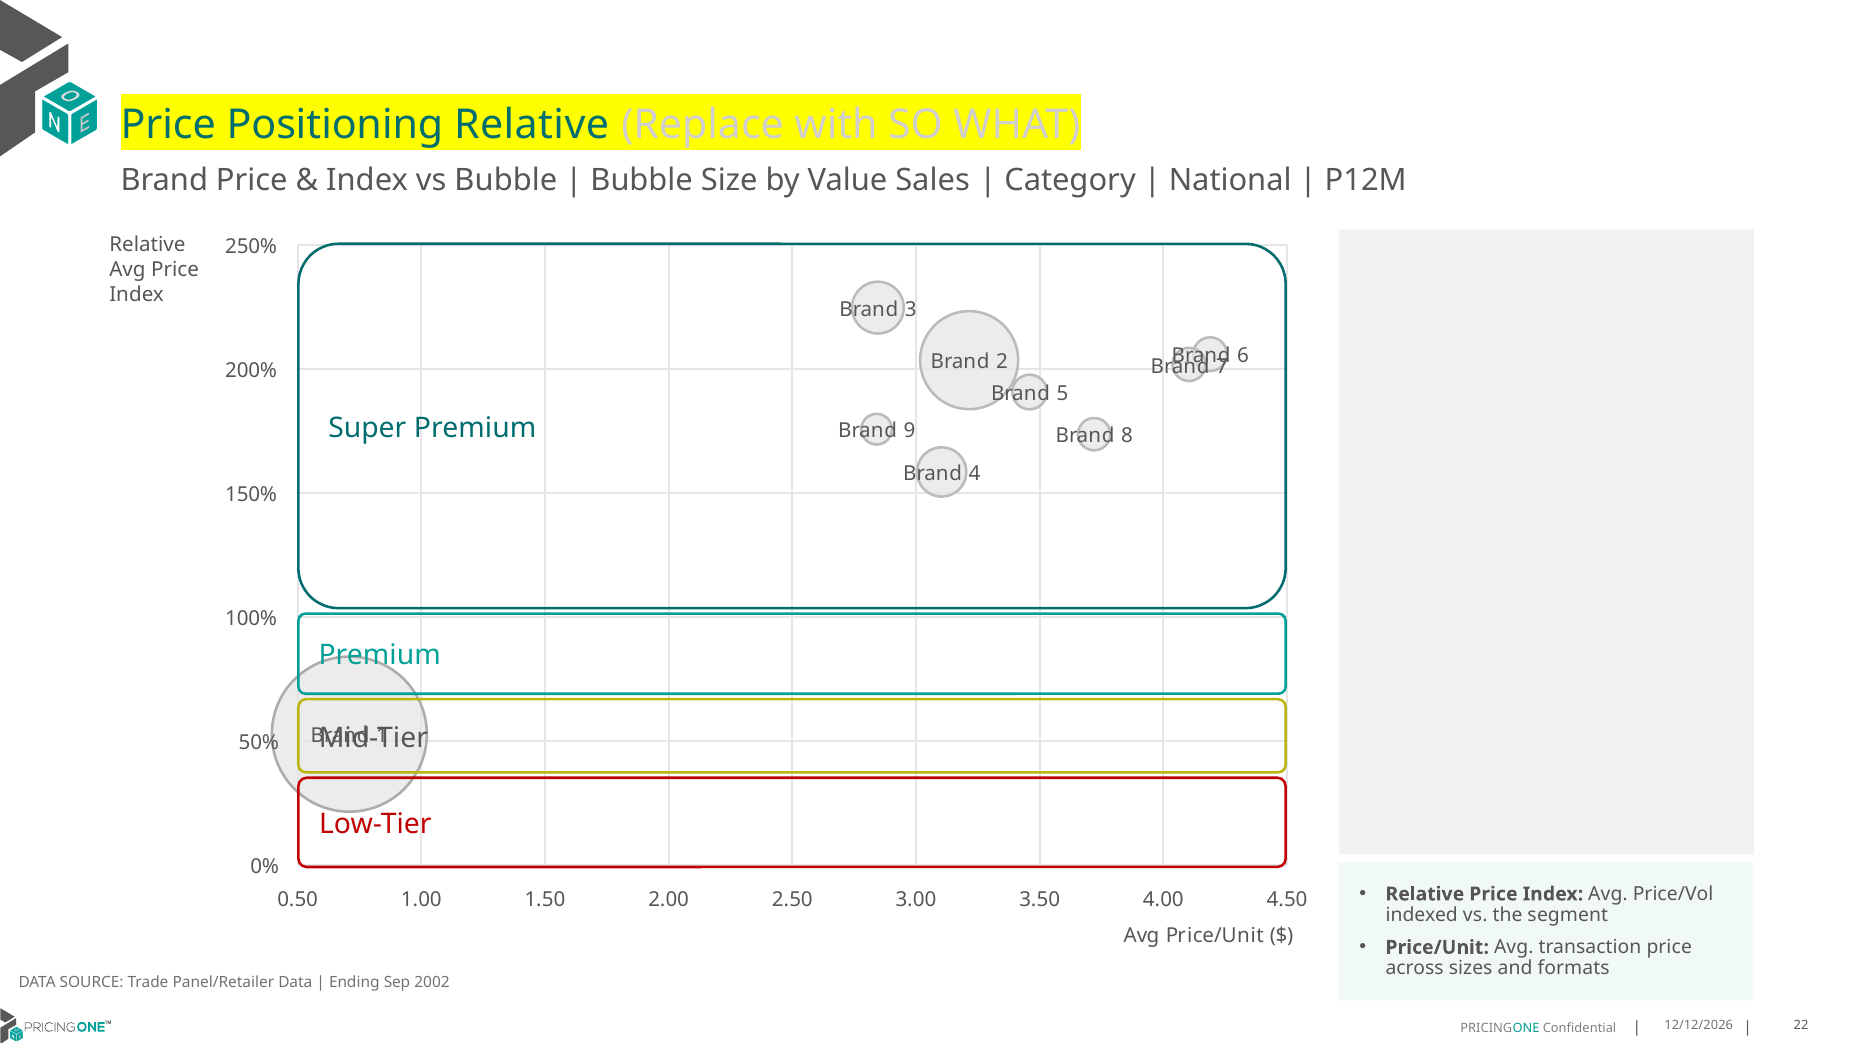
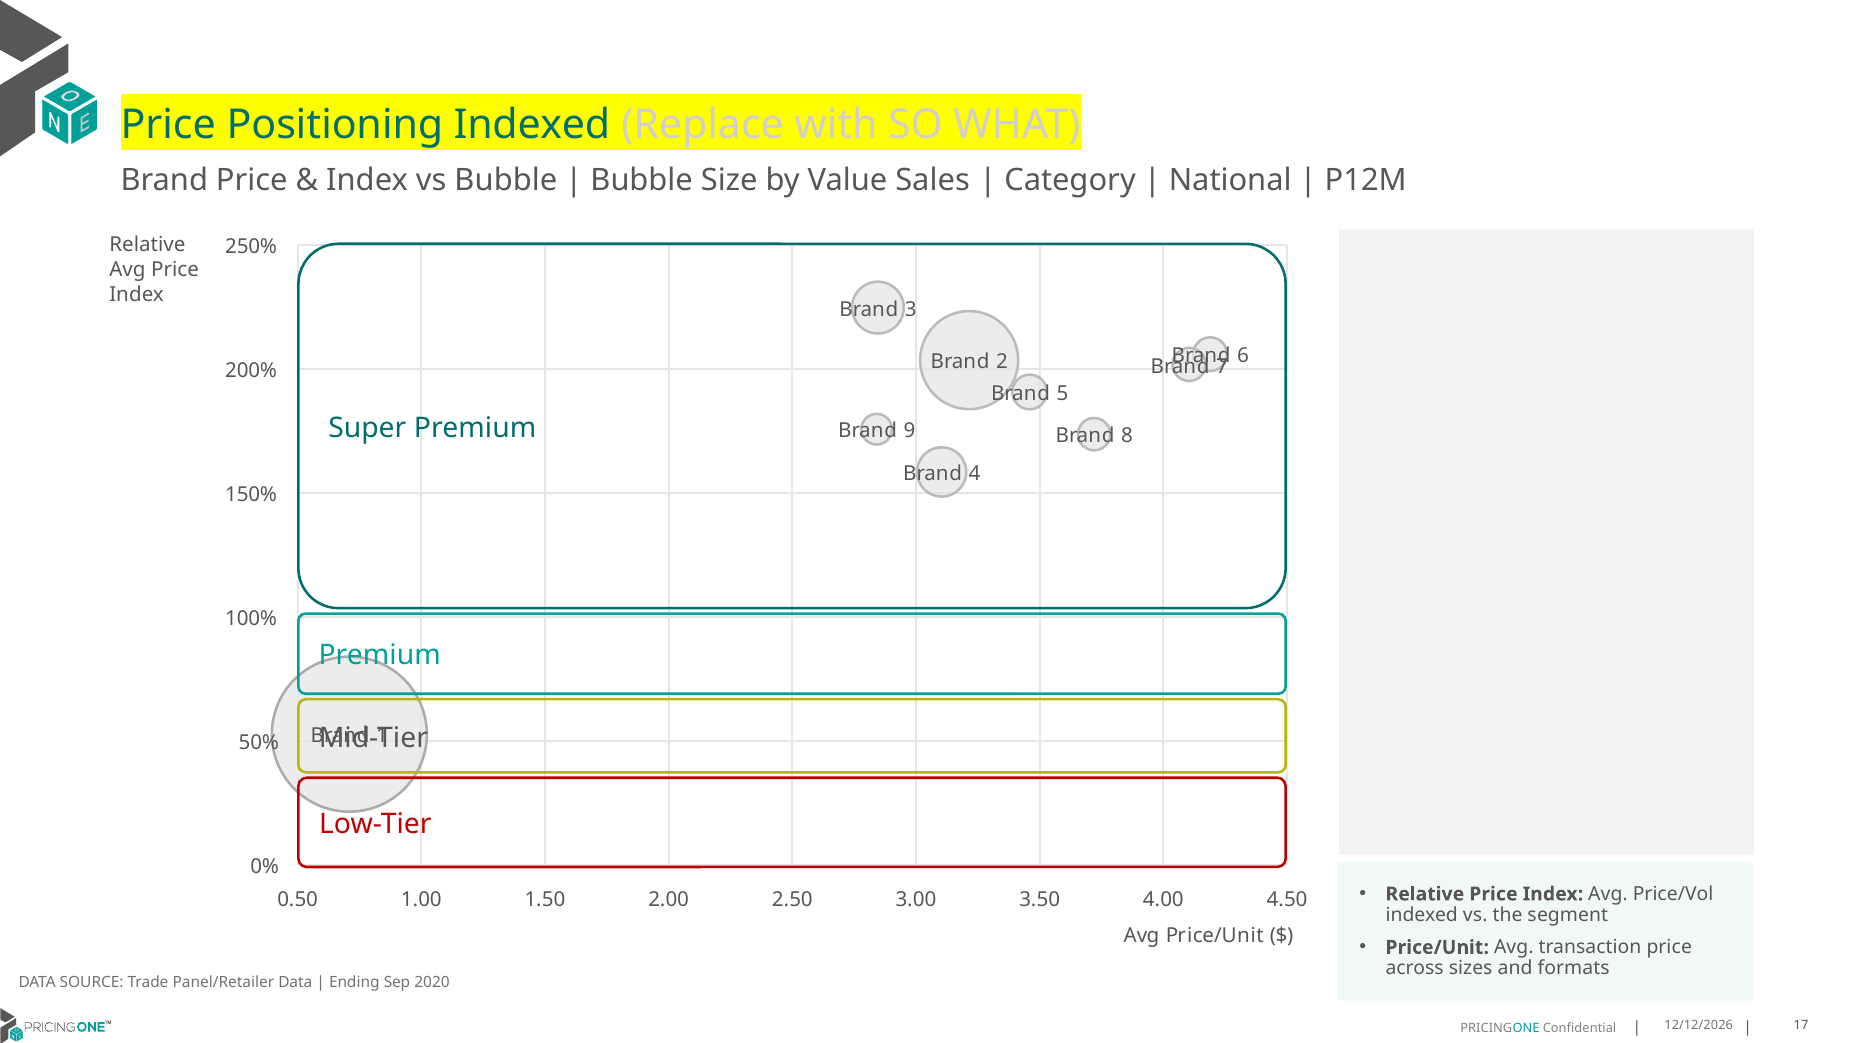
Positioning Relative: Relative -> Indexed (532, 125)
2002: 2002 -> 2020 (432, 982)
22: 22 -> 17 (1801, 1025)
